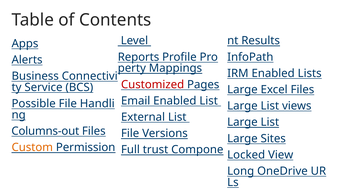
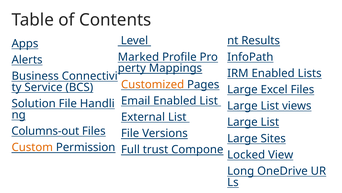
Reports: Reports -> Marked (138, 57)
Customized colour: red -> orange (153, 84)
Possible: Possible -> Solution (34, 103)
